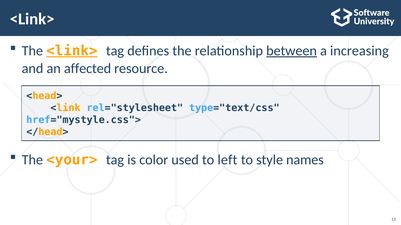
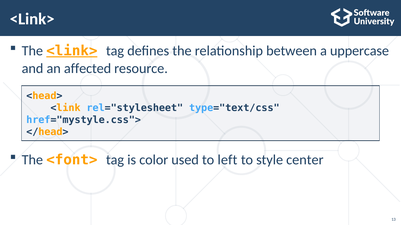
between underline: present -> none (292, 51)
increasing: increasing -> uppercase (360, 51)
<your>: <your> -> <font> (72, 160)
names: names -> center (305, 160)
